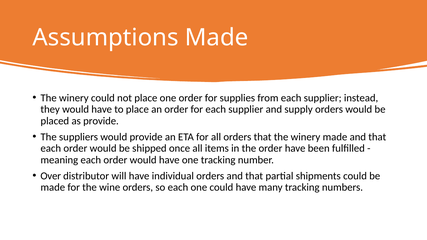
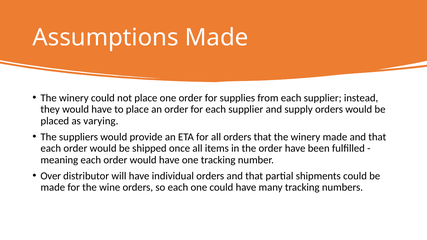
as provide: provide -> varying (101, 121)
